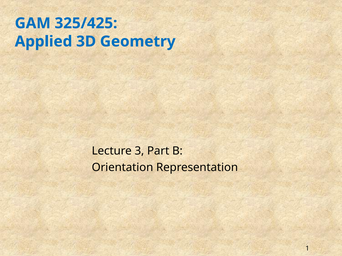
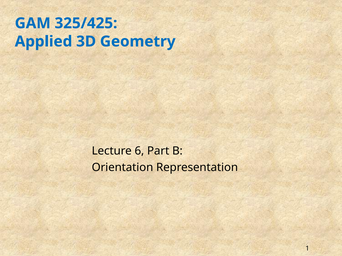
3: 3 -> 6 (139, 151)
